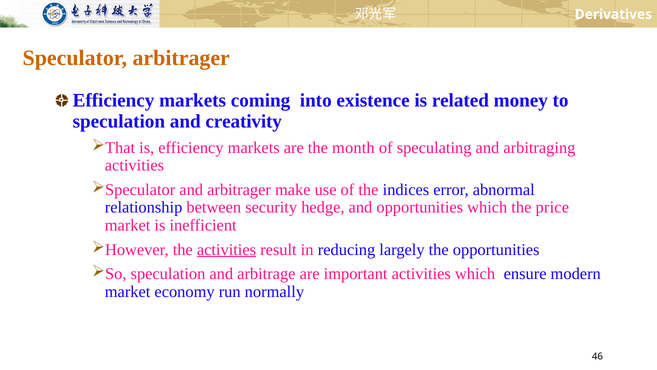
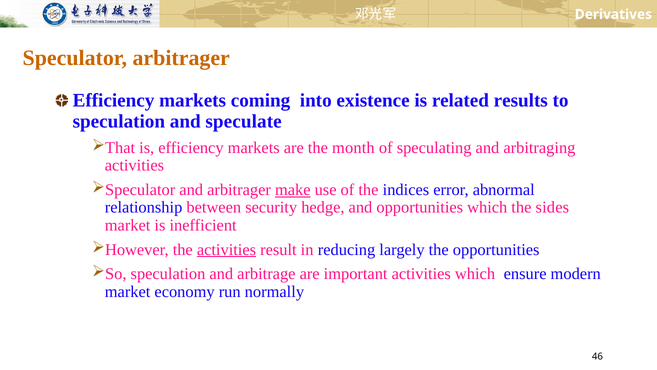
money: money -> results (521, 100)
creativity: creativity -> speculate (244, 121)
make underline: none -> present (293, 190)
price: price -> sides (552, 207)
